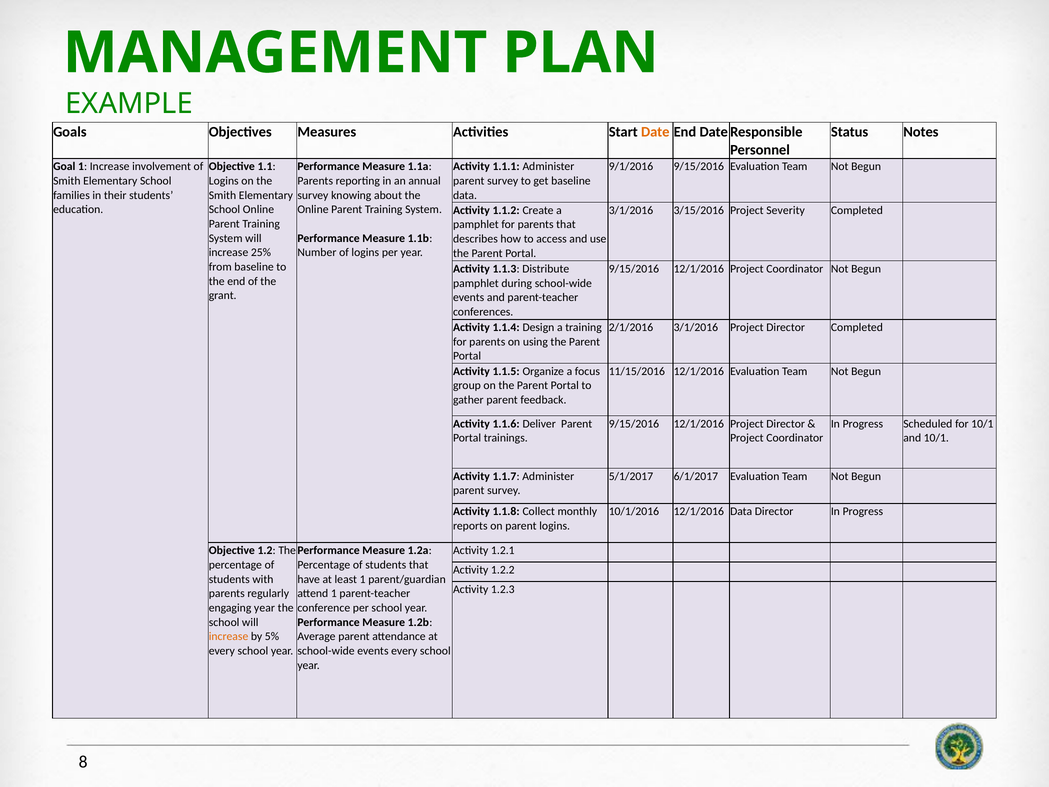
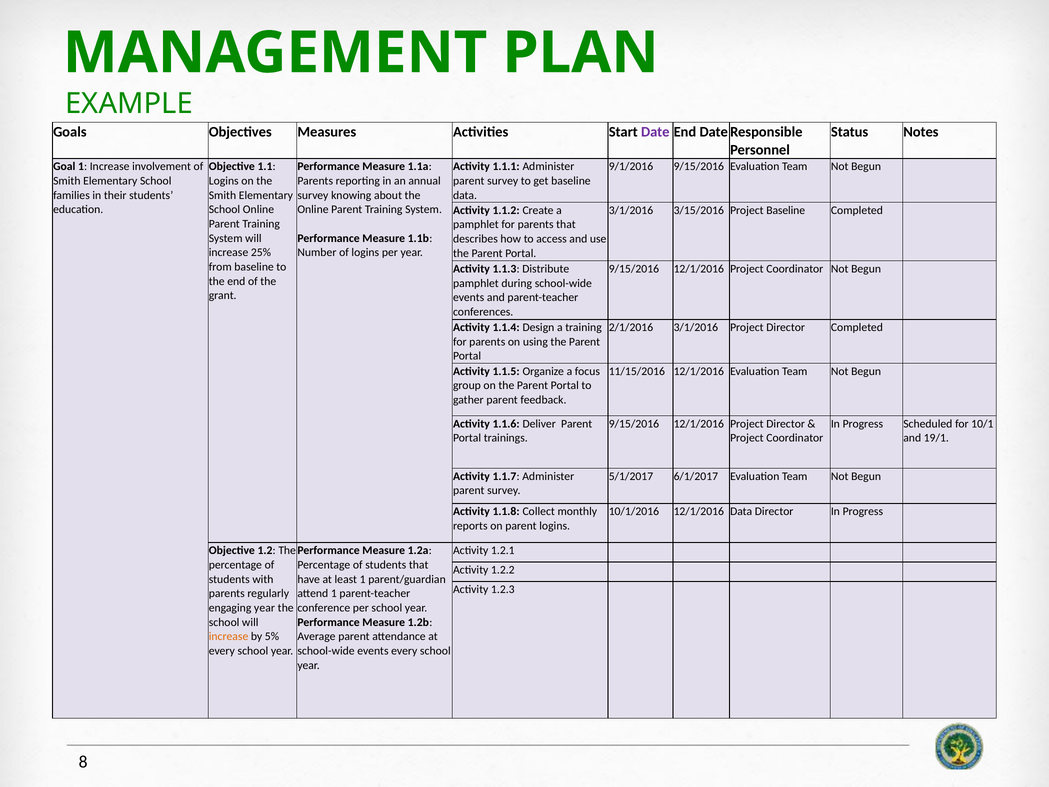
Date colour: orange -> purple (655, 132)
Project Severity: Severity -> Baseline (786, 210)
and 10/1: 10/1 -> 19/1 (936, 438)
